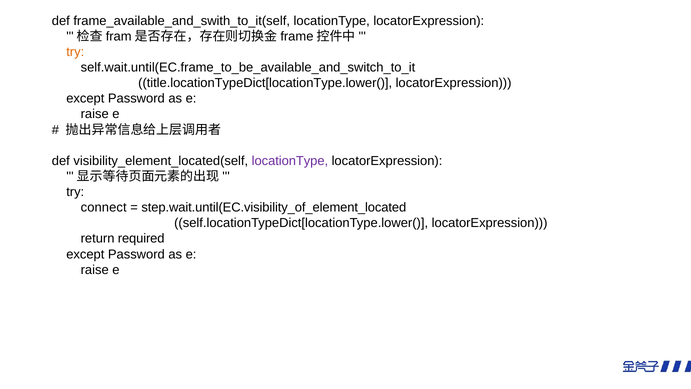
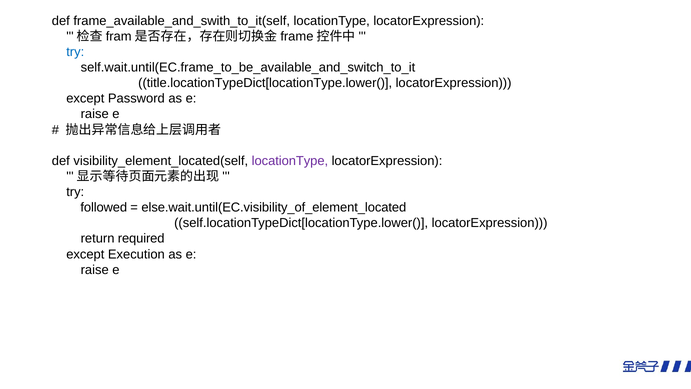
try colour: orange -> blue (75, 52)
connect: connect -> followed (104, 207)
step.wait.until(EC.visibility_of_element_located: step.wait.until(EC.visibility_of_element_located -> else.wait.until(EC.visibility_of_element_located (274, 207)
Password: Password -> Execution (136, 254)
